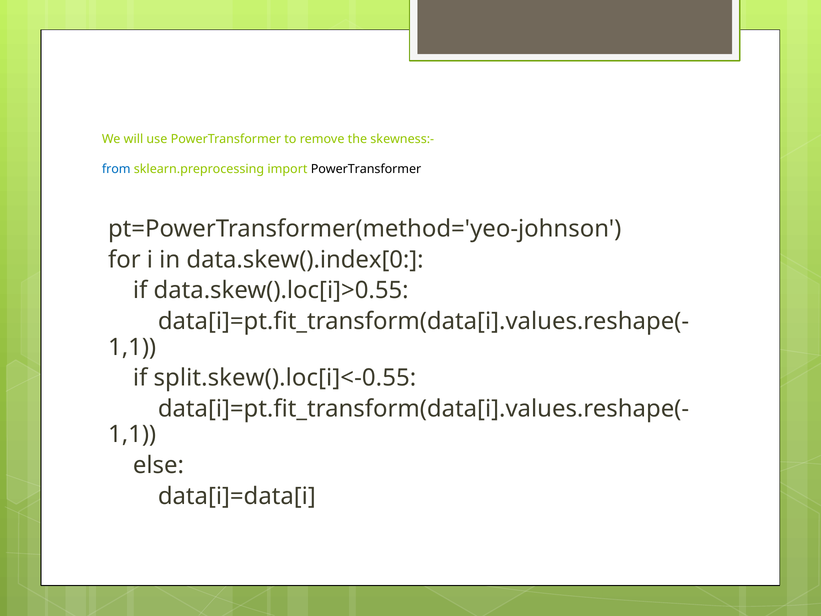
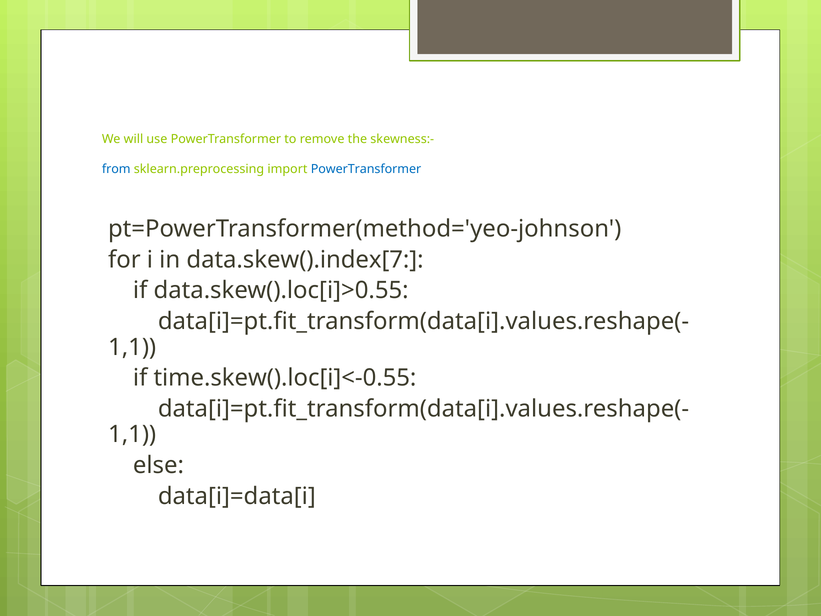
PowerTransformer colour: black -> blue (366, 169)
data.skew().index[0: data.skew().index[0 -> data.skew().index[7 (305, 260)
split.skew().loc[i]<-0.55: split.skew().loc[i]<-0.55 -> time.skew().loc[i]<-0.55 (285, 378)
